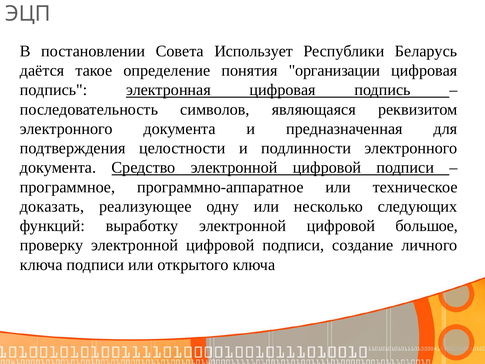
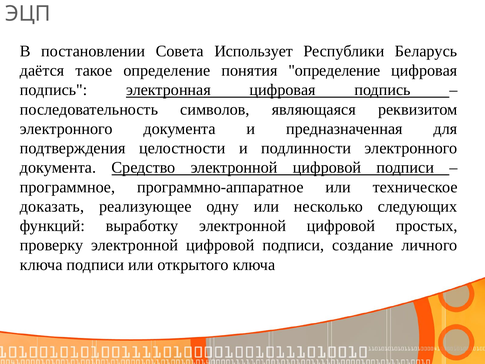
понятия организации: организации -> определение (334, 70)
большое: большое -> простых (427, 226)
